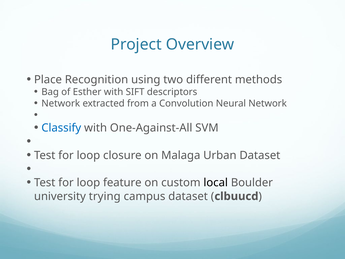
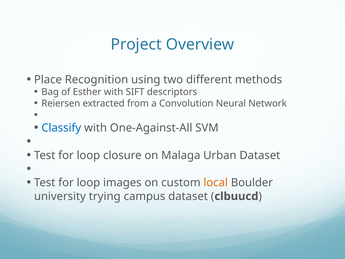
Network: Network -> Reiersen (61, 103)
feature: feature -> images (122, 183)
local colour: black -> orange (216, 183)
